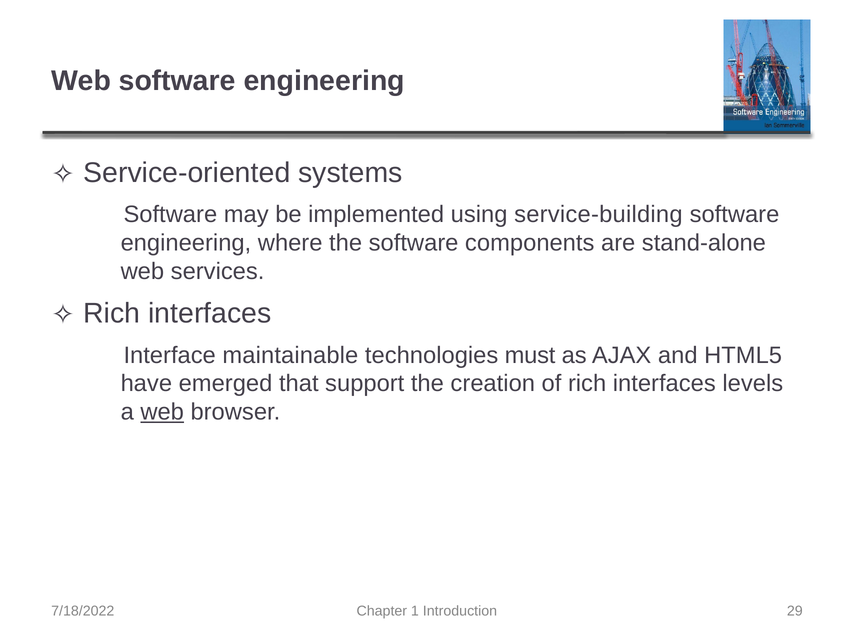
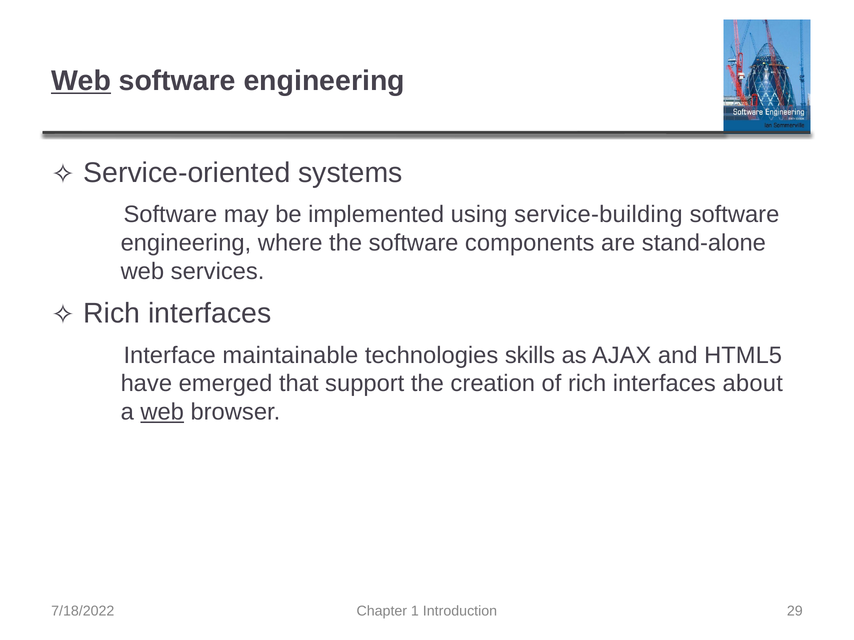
Web underline: none -> present (81, 81)
must: must -> skills (530, 355)
levels: levels -> about (753, 384)
